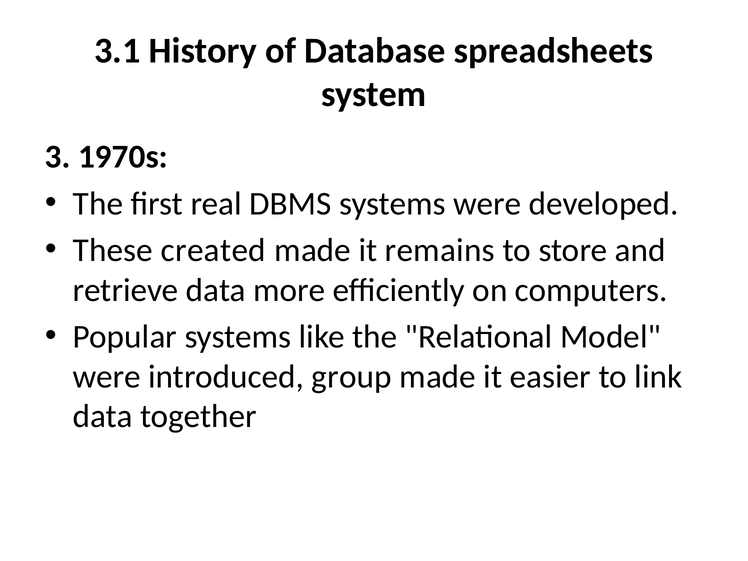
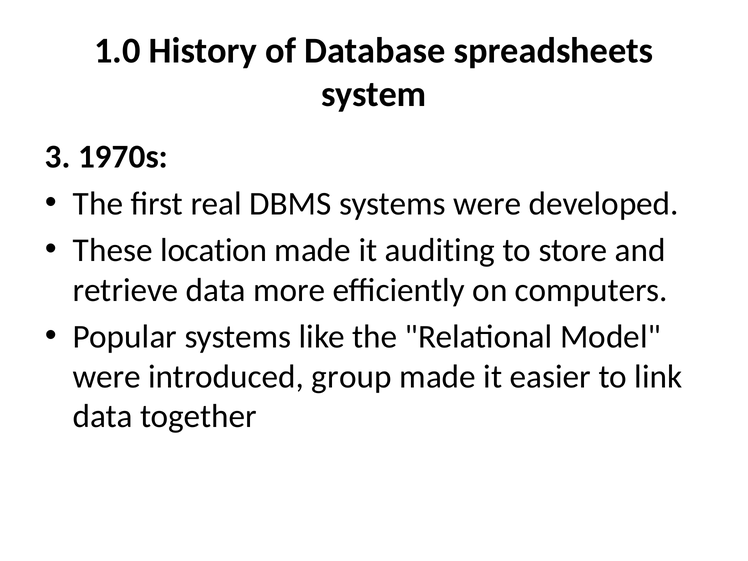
3.1: 3.1 -> 1.0 (117, 51)
created: created -> location (214, 250)
remains: remains -> auditing (440, 250)
